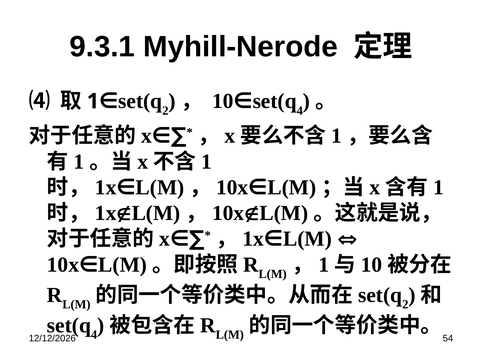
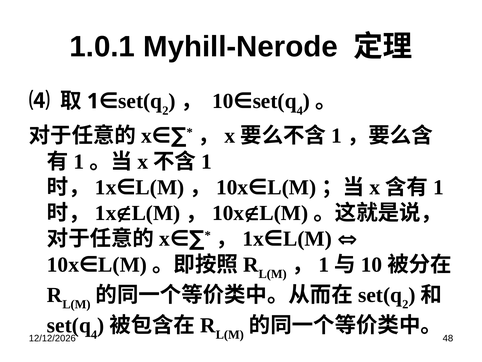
9.3.1: 9.3.1 -> 1.0.1 (102, 47)
54: 54 -> 48 (448, 338)
